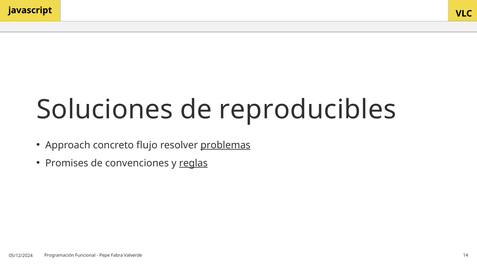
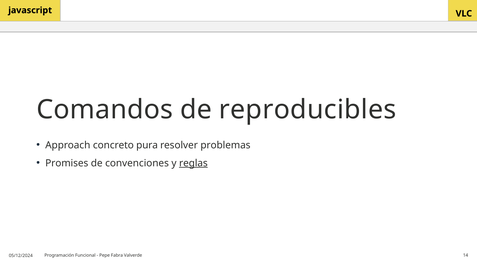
Soluciones: Soluciones -> Comandos (105, 110)
flujo: flujo -> pura (147, 145)
problemas underline: present -> none (225, 145)
